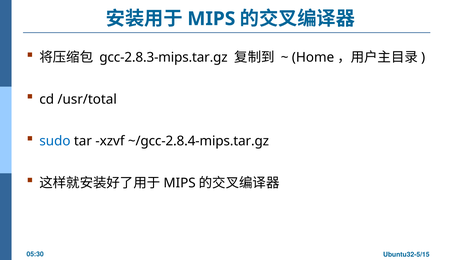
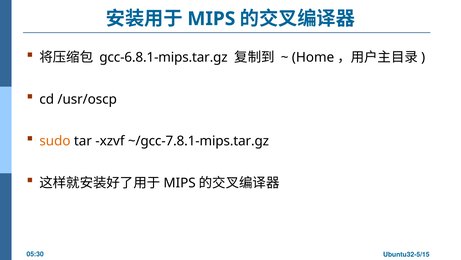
gcc-2.8.3-mips.tar.gz: gcc-2.8.3-mips.tar.gz -> gcc-6.8.1-mips.tar.gz (163, 57)
/usr/total: /usr/total -> /usr/oscp (87, 99)
sudo colour: blue -> orange (55, 141)
~/gcc-2.8.4-mips.tar.gz: ~/gcc-2.8.4-mips.tar.gz -> ~/gcc-7.8.1-mips.tar.gz (198, 141)
